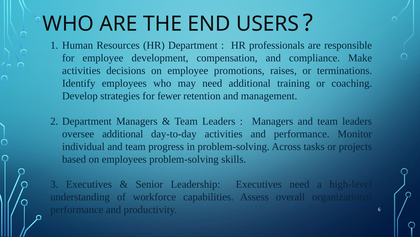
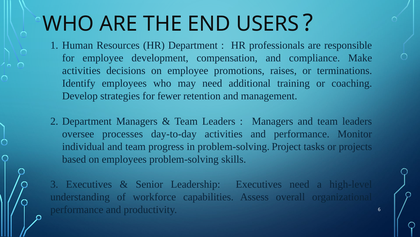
oversee additional: additional -> processes (123, 134)
Across: Across -> Project (286, 146)
